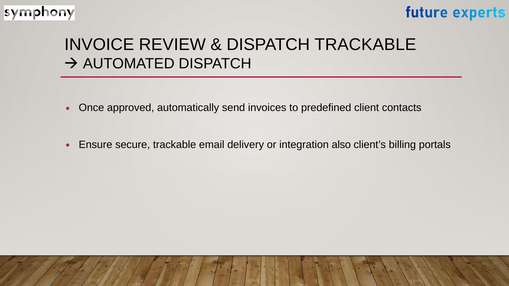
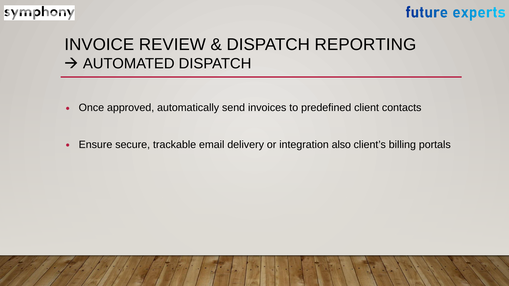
DISPATCH TRACKABLE: TRACKABLE -> REPORTING (365, 45)
